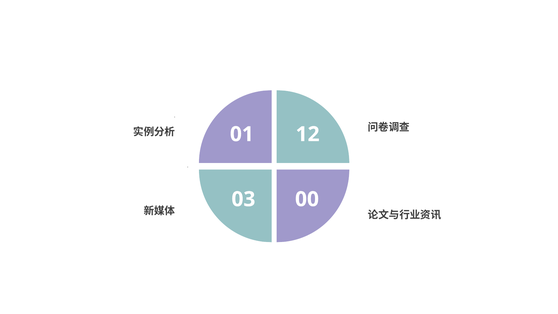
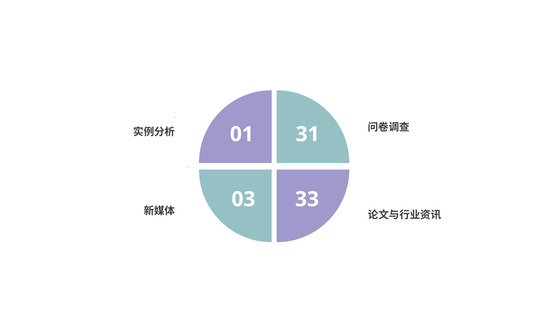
12: 12 -> 31 (308, 134)
00: 00 -> 33 (307, 199)
